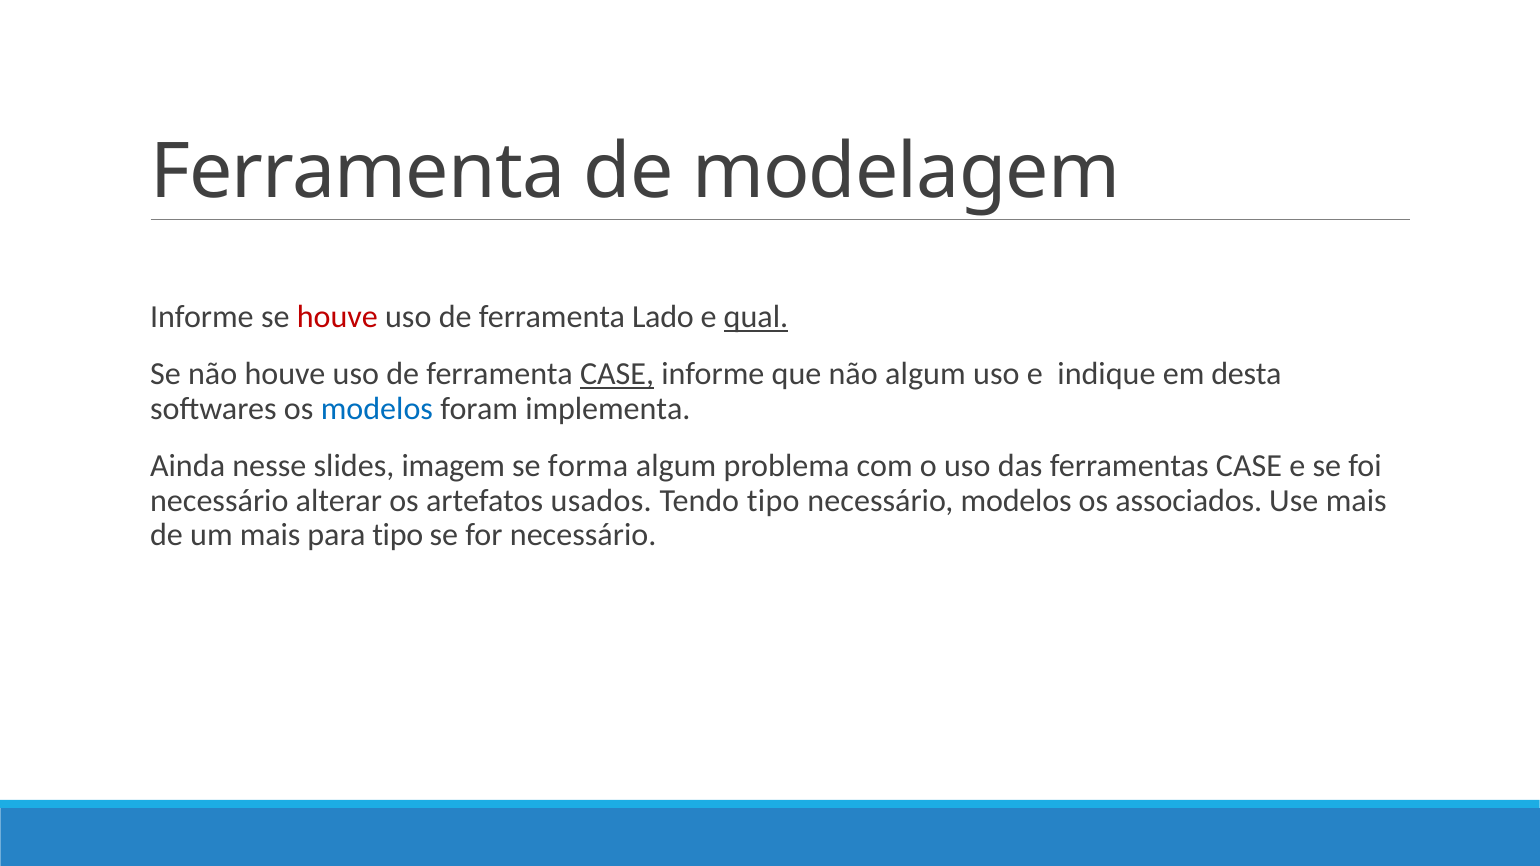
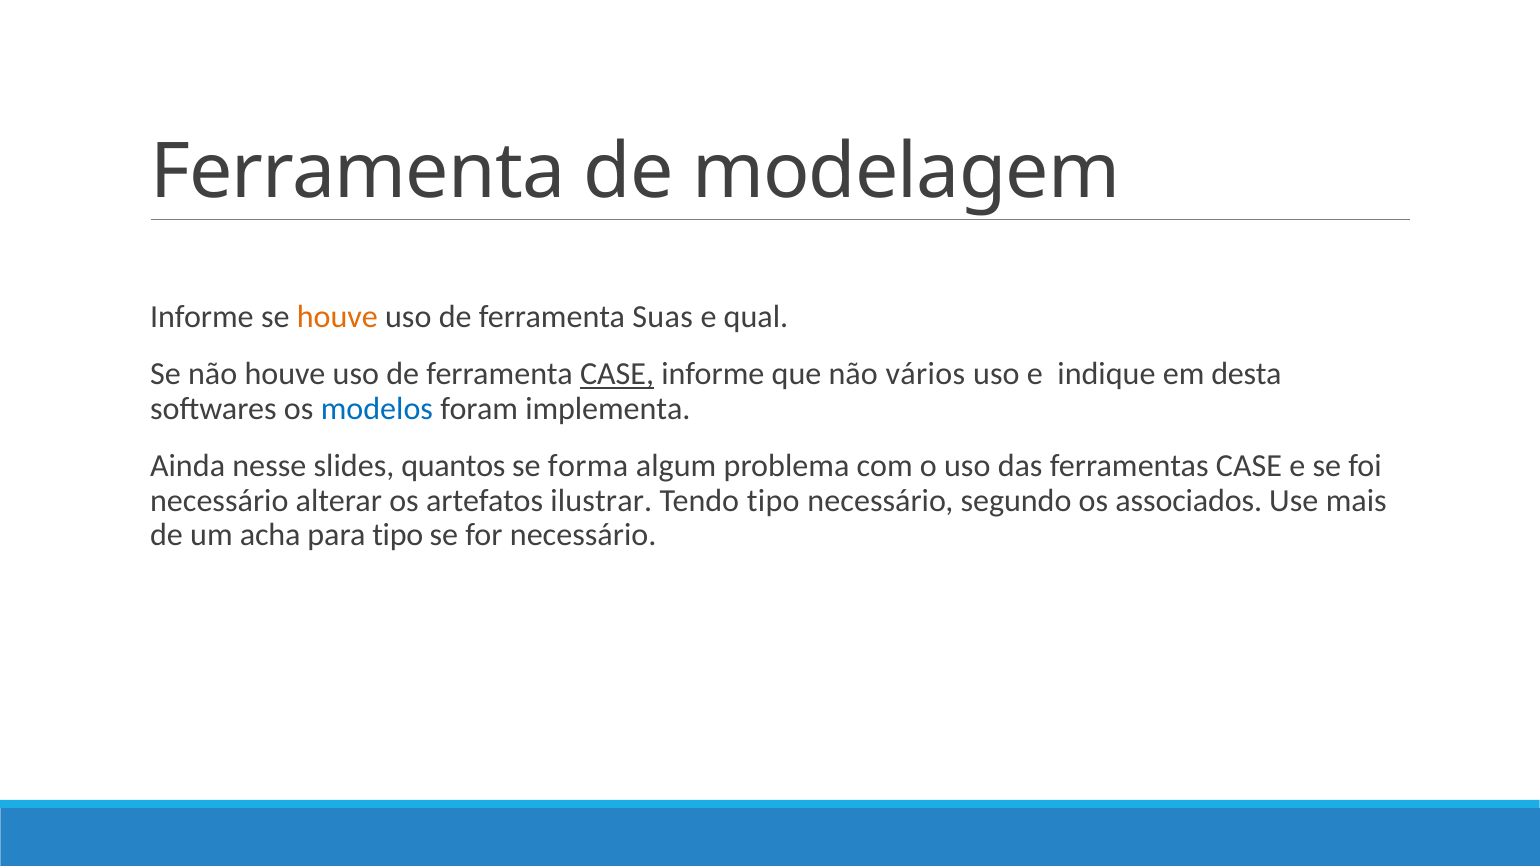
houve colour: red -> orange (337, 317)
Lado: Lado -> Suas (663, 317)
qual underline: present -> none (756, 317)
não algum: algum -> vários (925, 374)
imagem: imagem -> quantos (453, 466)
usados: usados -> ilustrar (601, 501)
necessário modelos: modelos -> segundo (1016, 501)
um mais: mais -> acha (270, 535)
